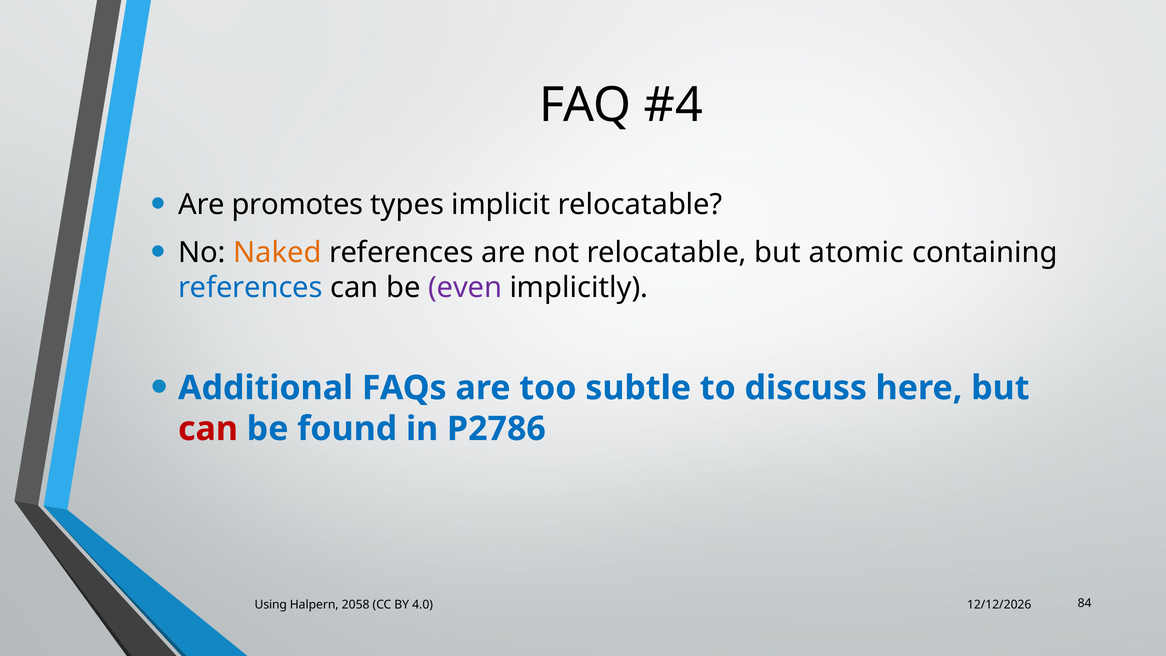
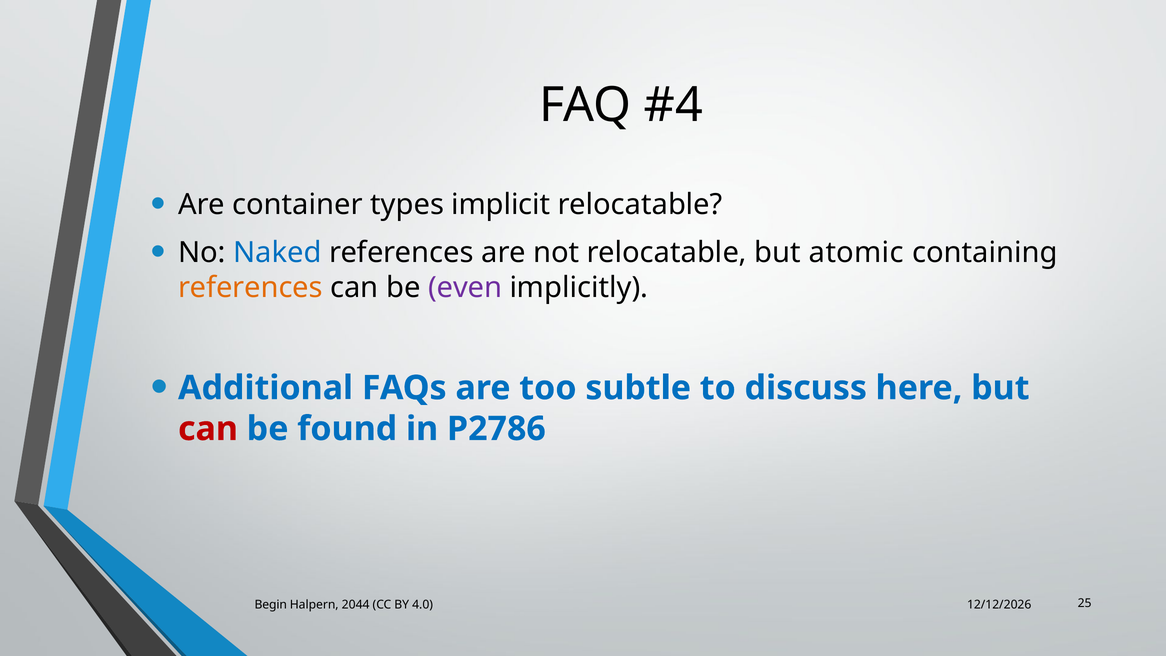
promotes: promotes -> container (297, 204)
Naked colour: orange -> blue (277, 252)
references colour: blue -> orange (250, 287)
Using: Using -> Begin (271, 605)
2058: 2058 -> 2044 (356, 605)
84: 84 -> 25 (1085, 603)
